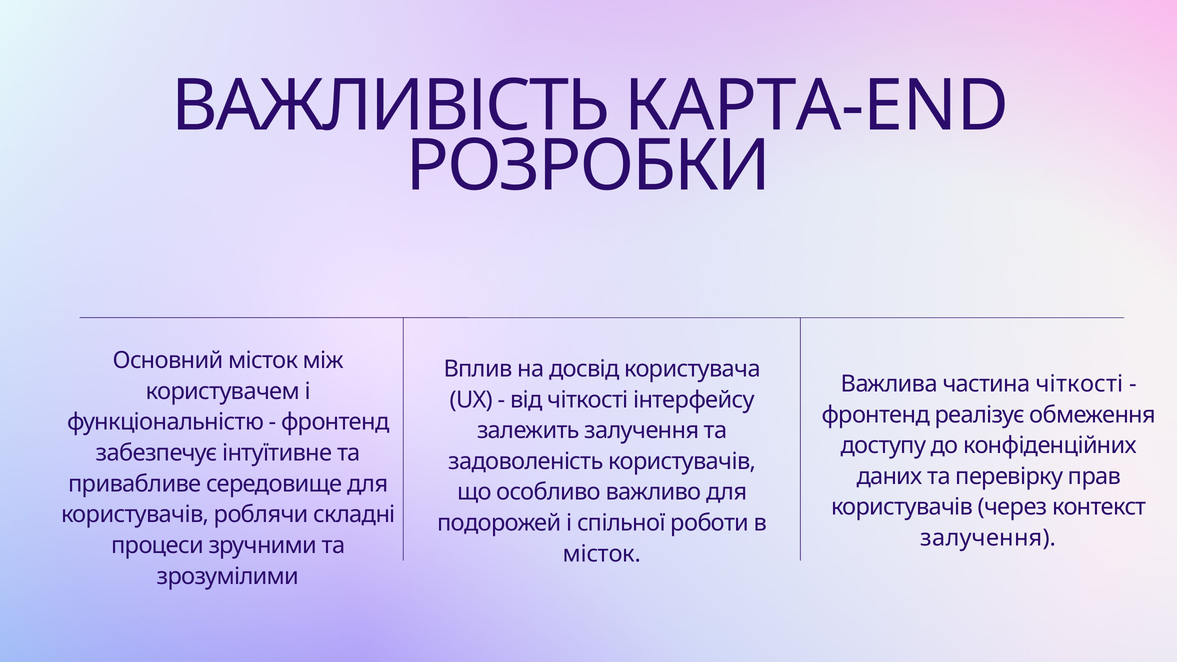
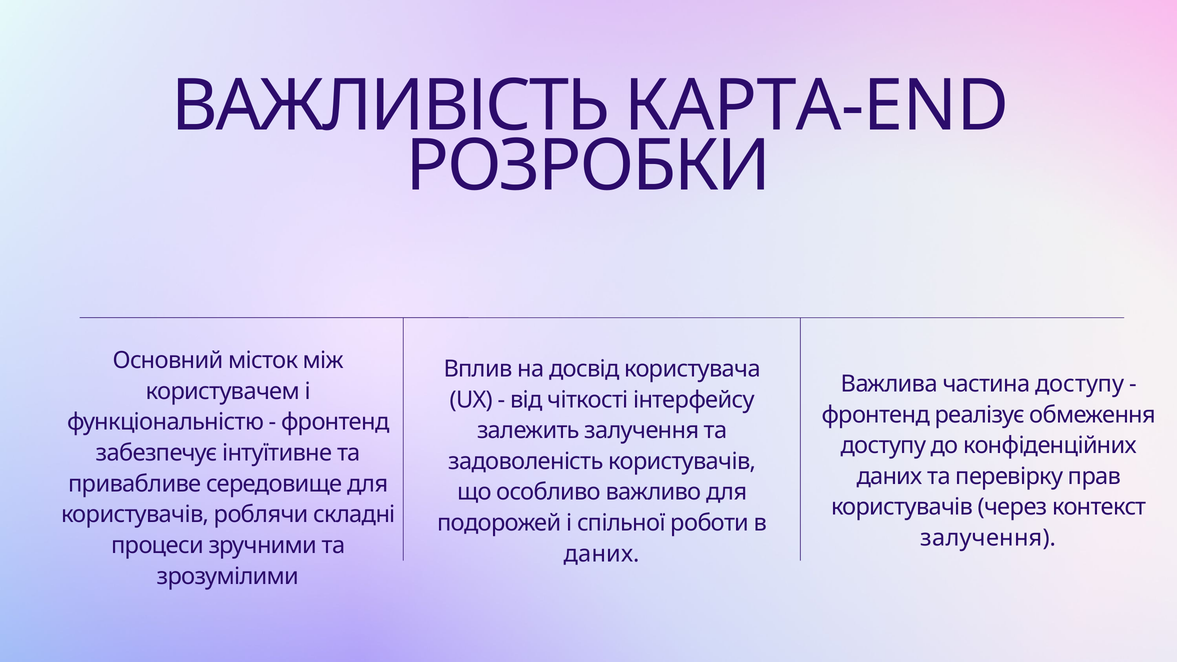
частина чіткості: чіткості -> доступу (1080, 384)
місток: місток -> даних (602, 554)
